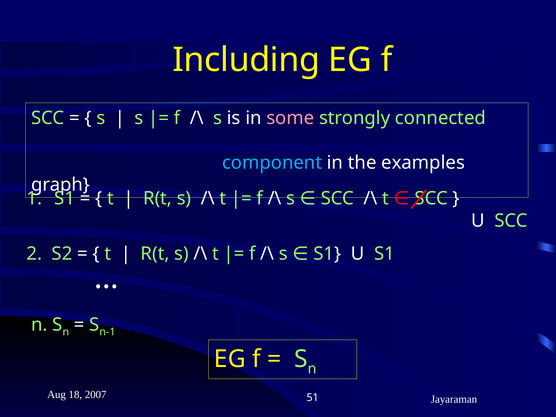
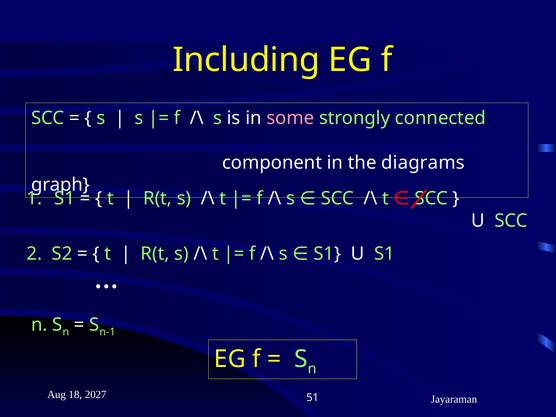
component colour: light blue -> white (272, 163)
examples: examples -> diagrams (423, 163)
2007: 2007 -> 2027 (96, 395)
